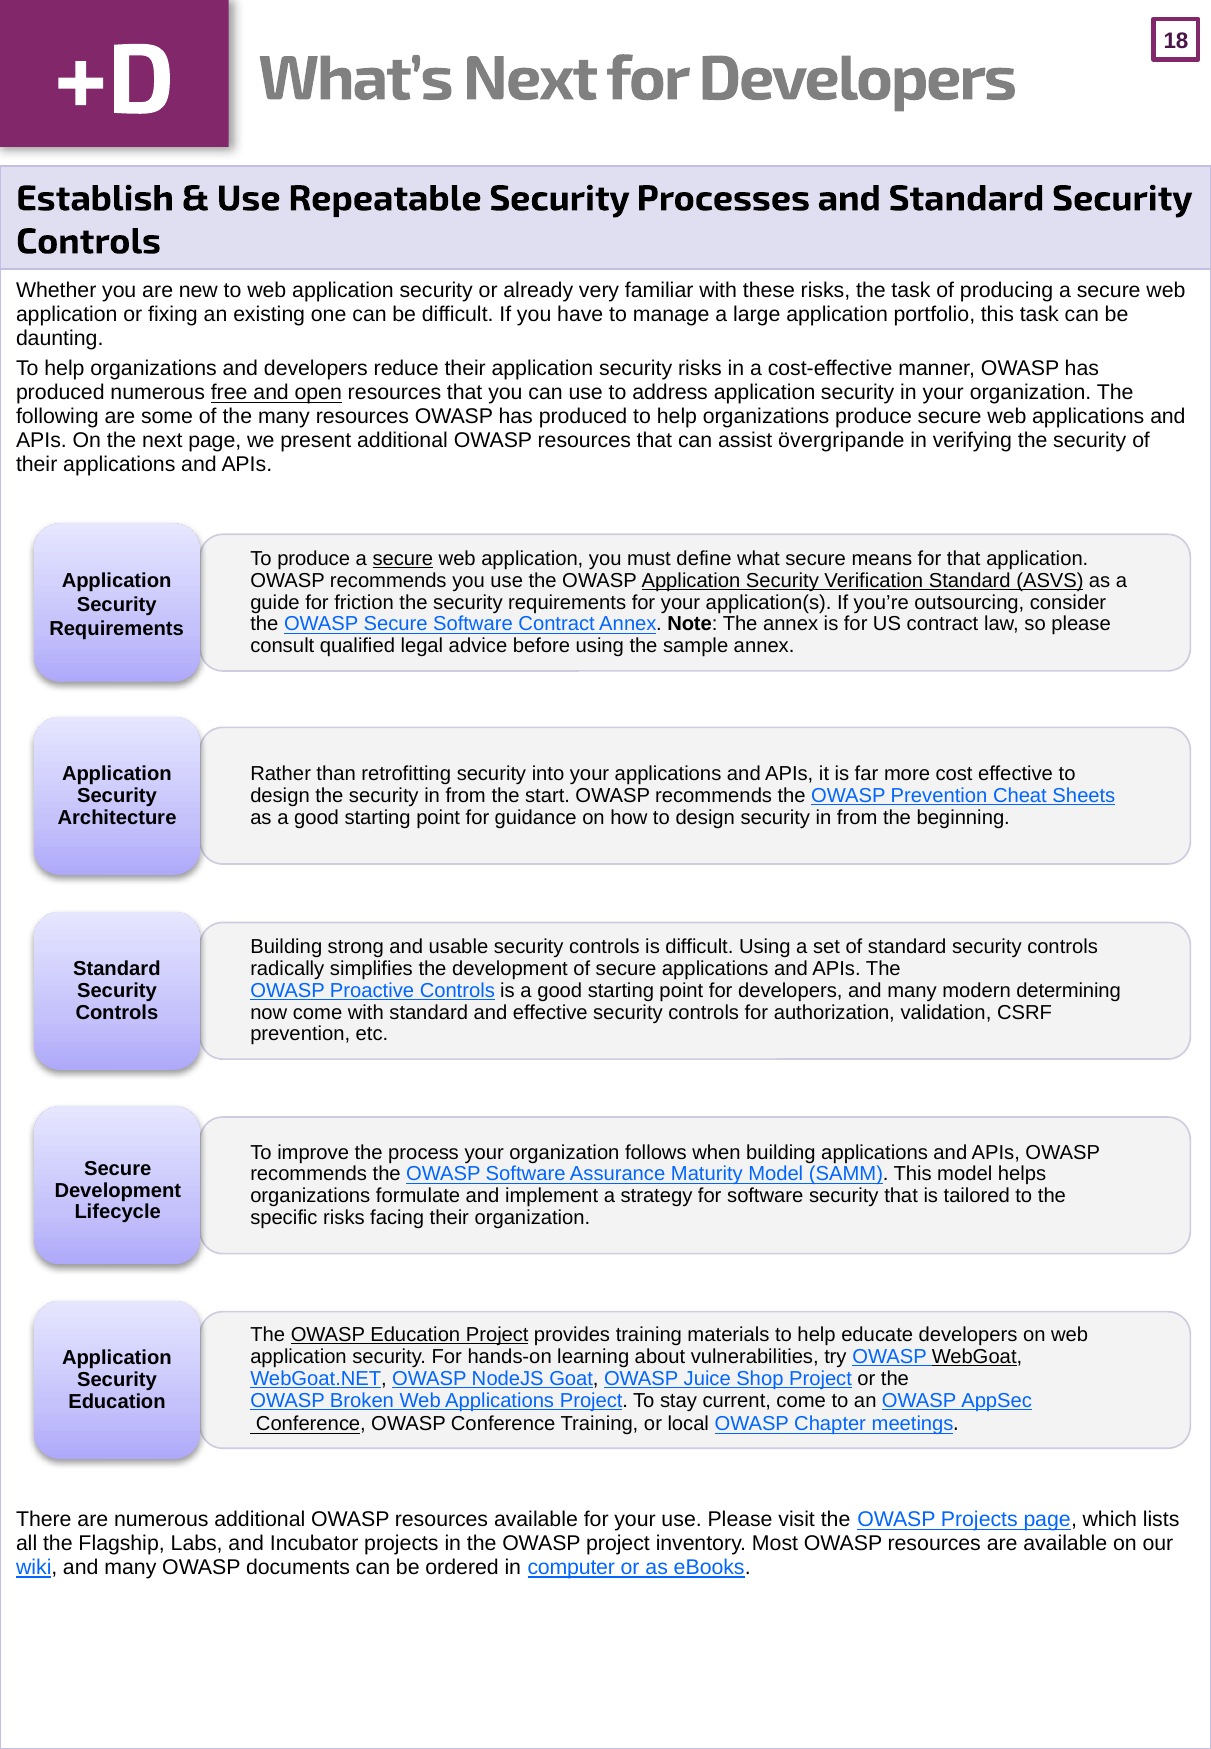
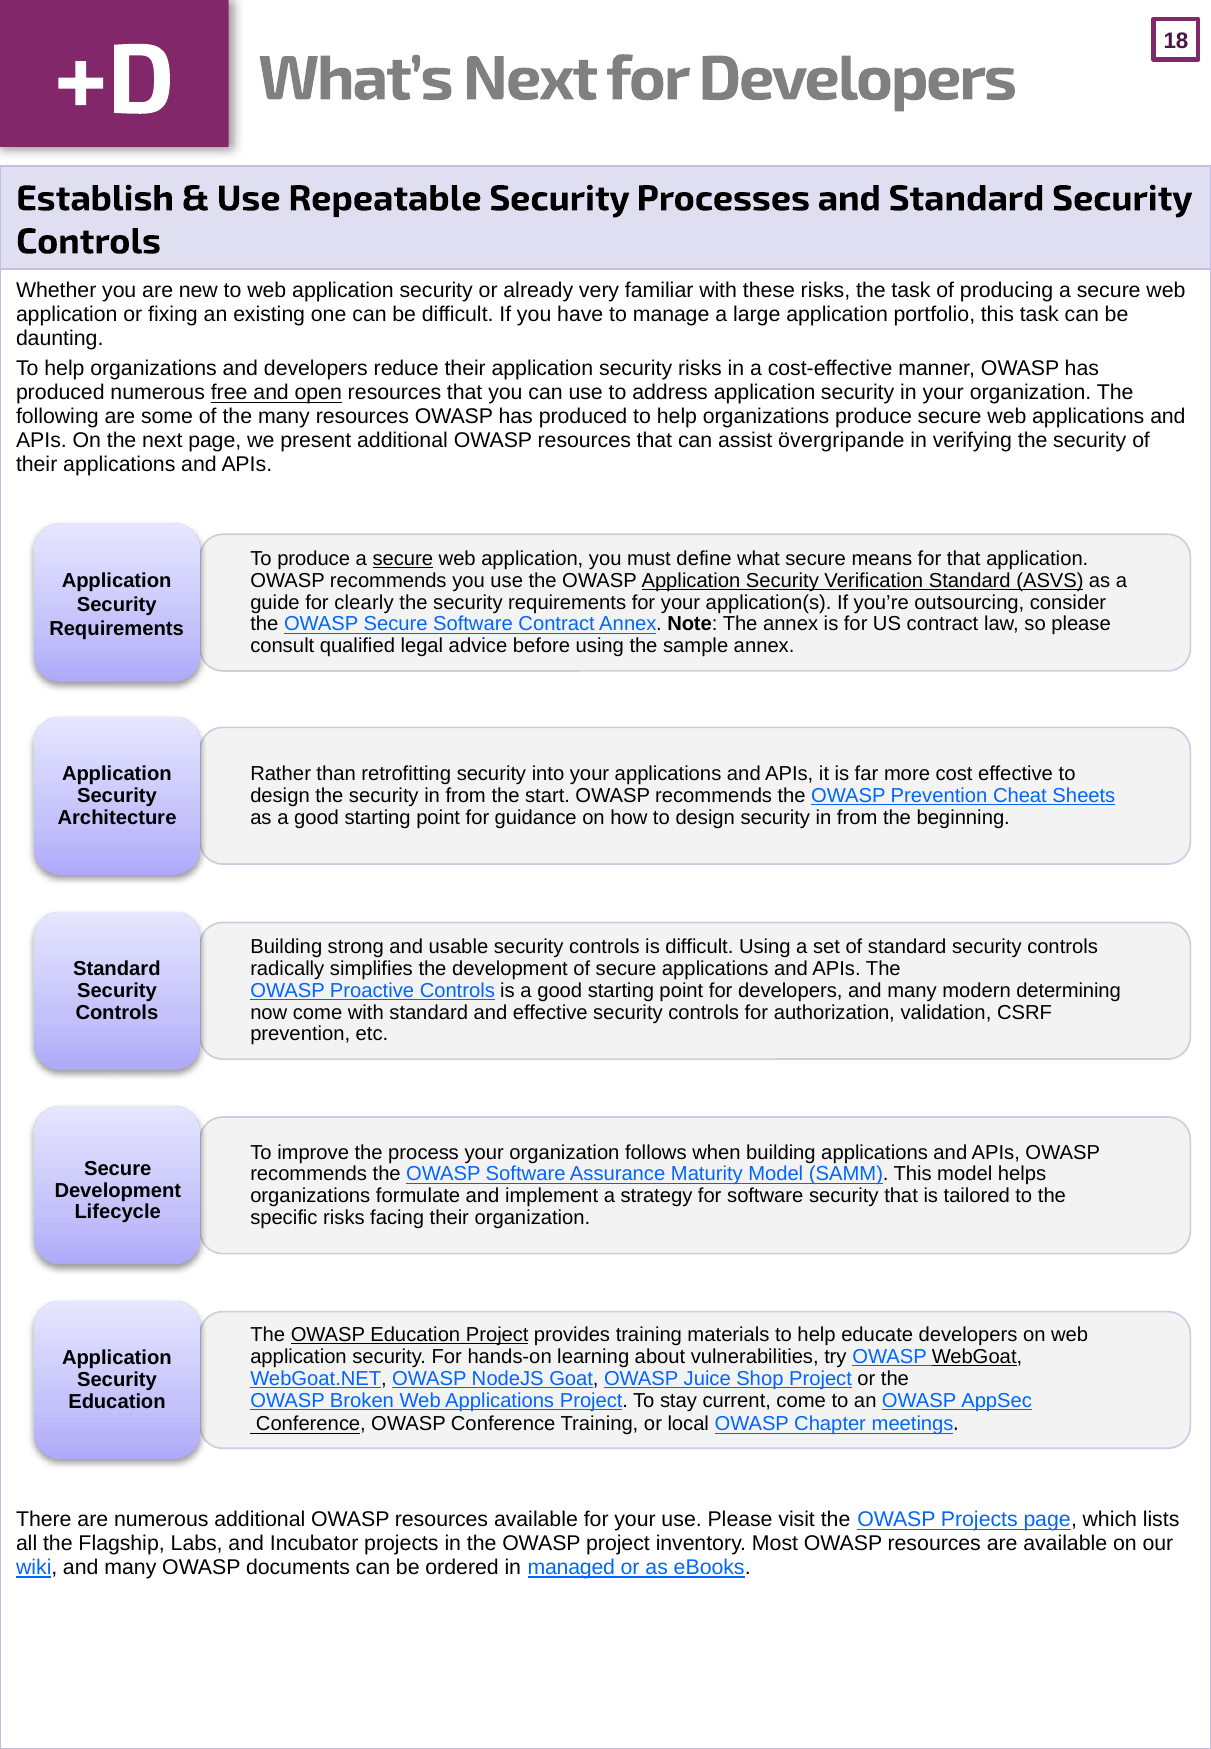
friction: friction -> clearly (364, 603)
computer: computer -> managed (571, 1568)
